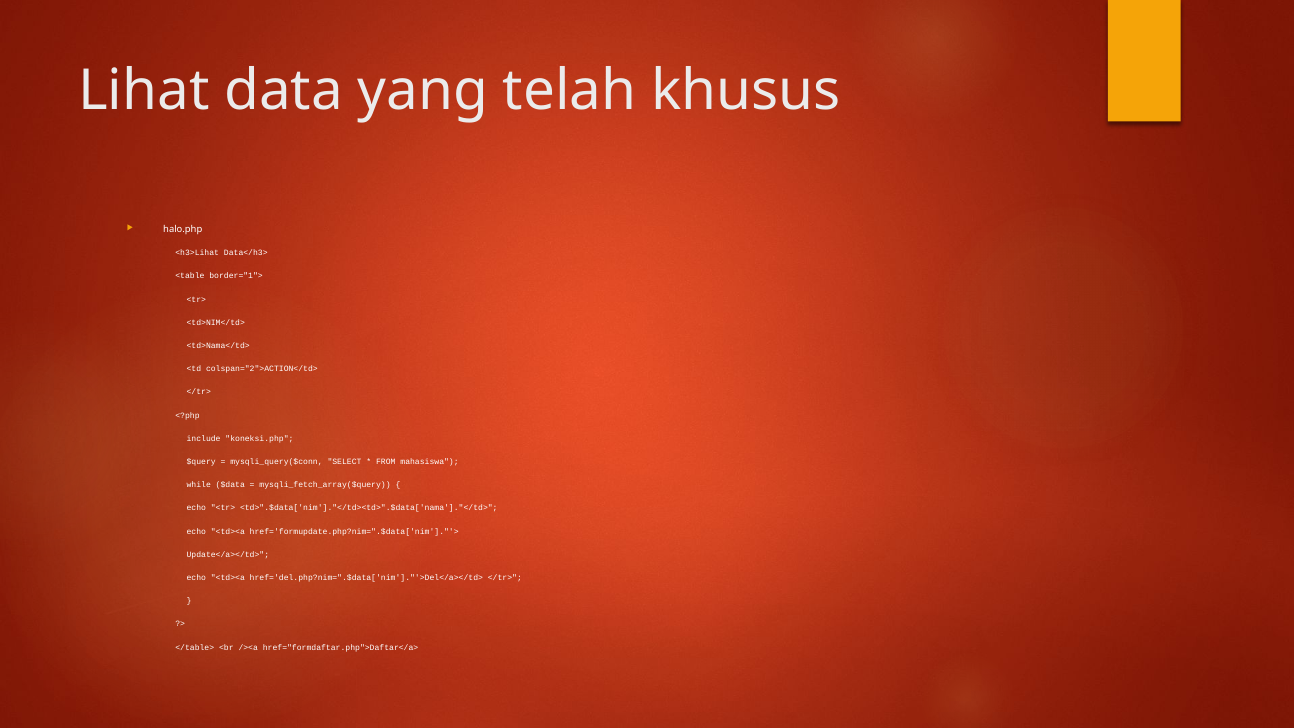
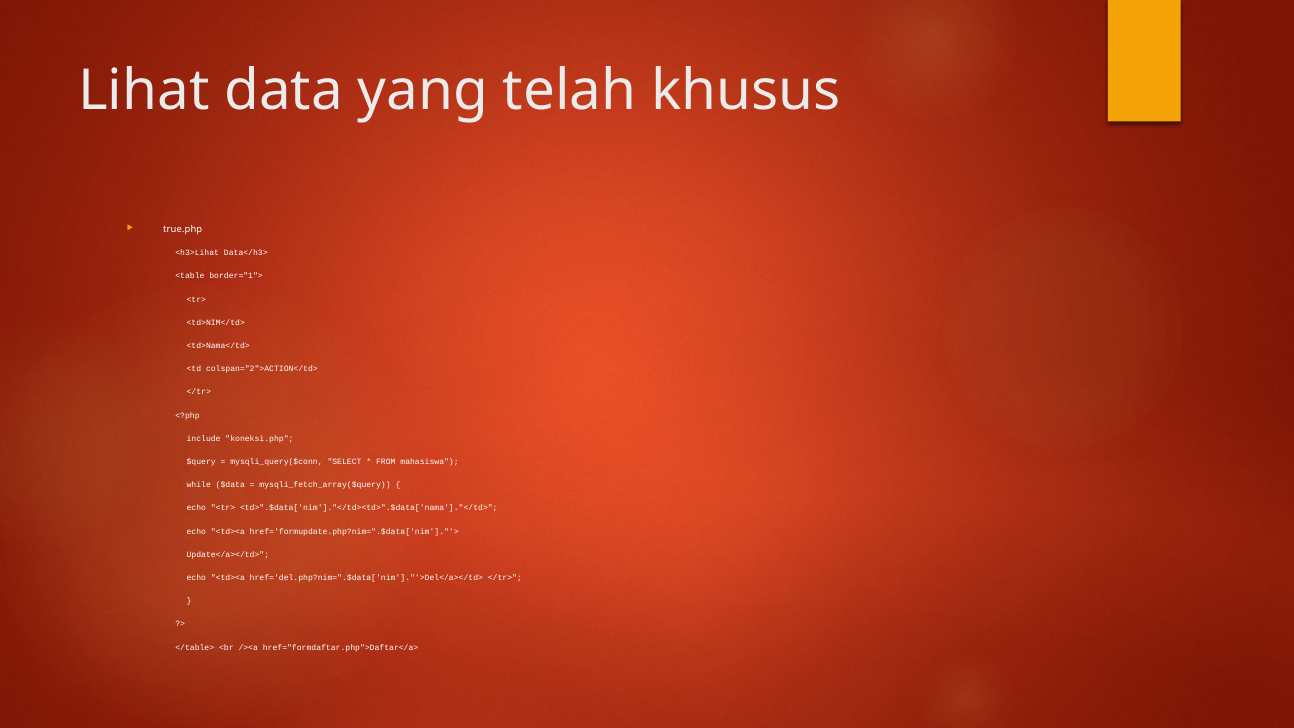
halo.php: halo.php -> true.php (183, 229)
